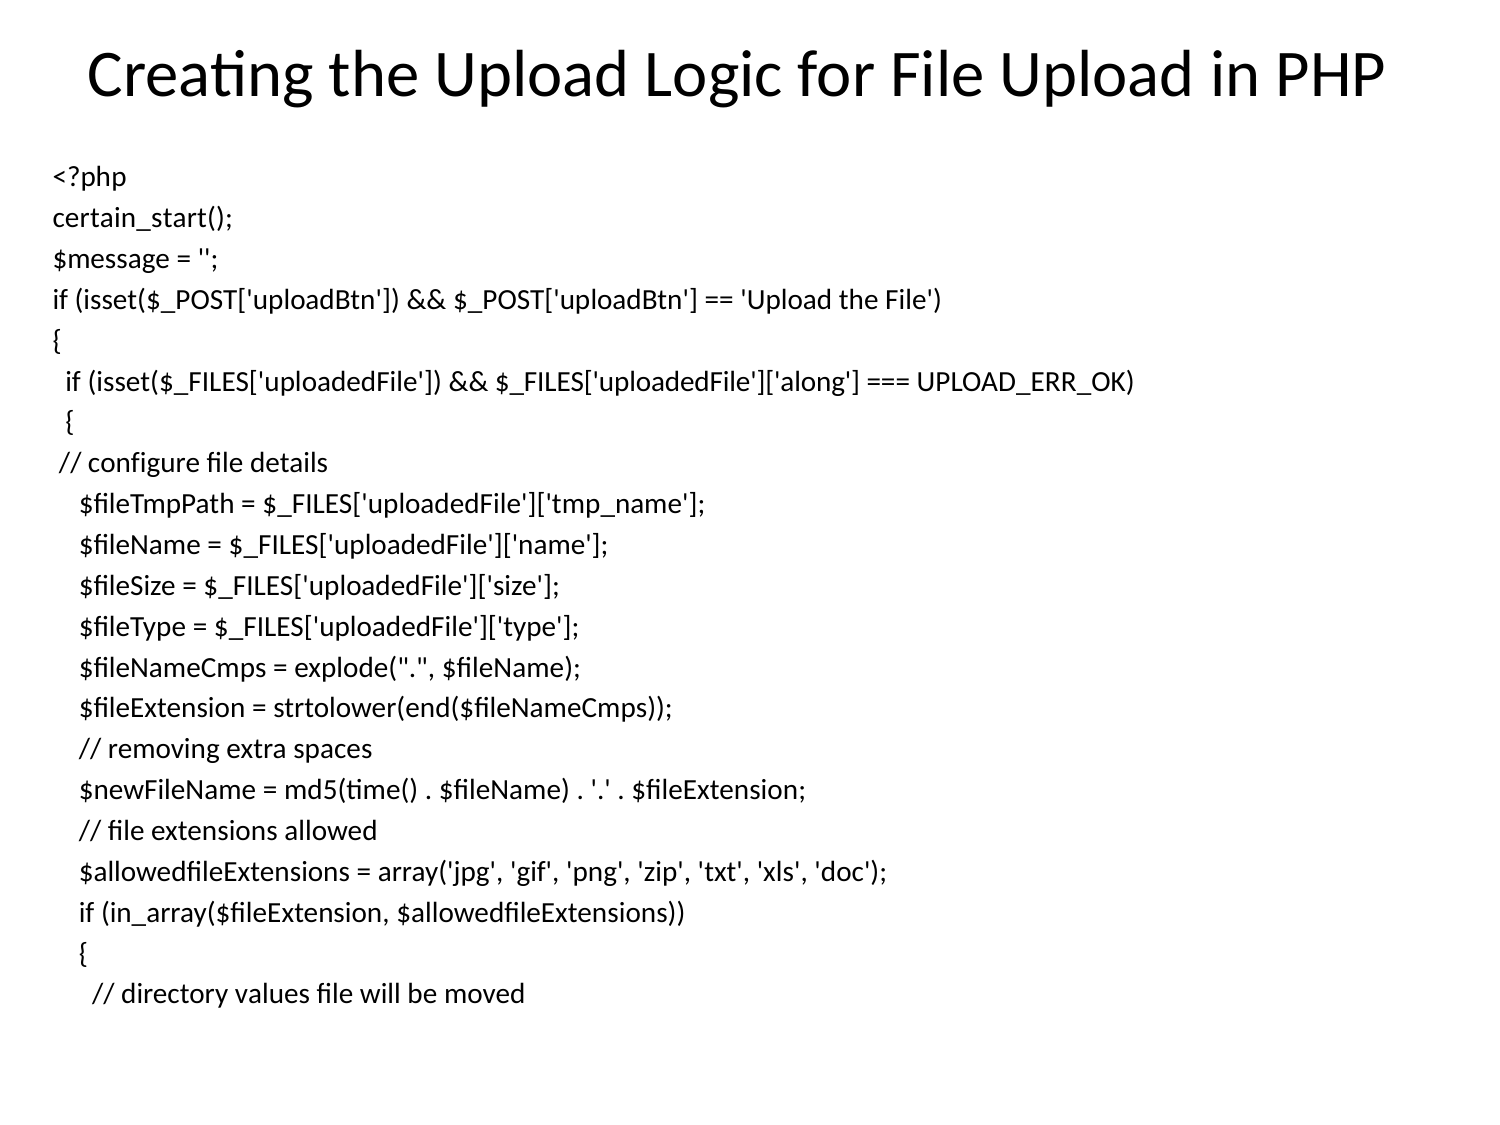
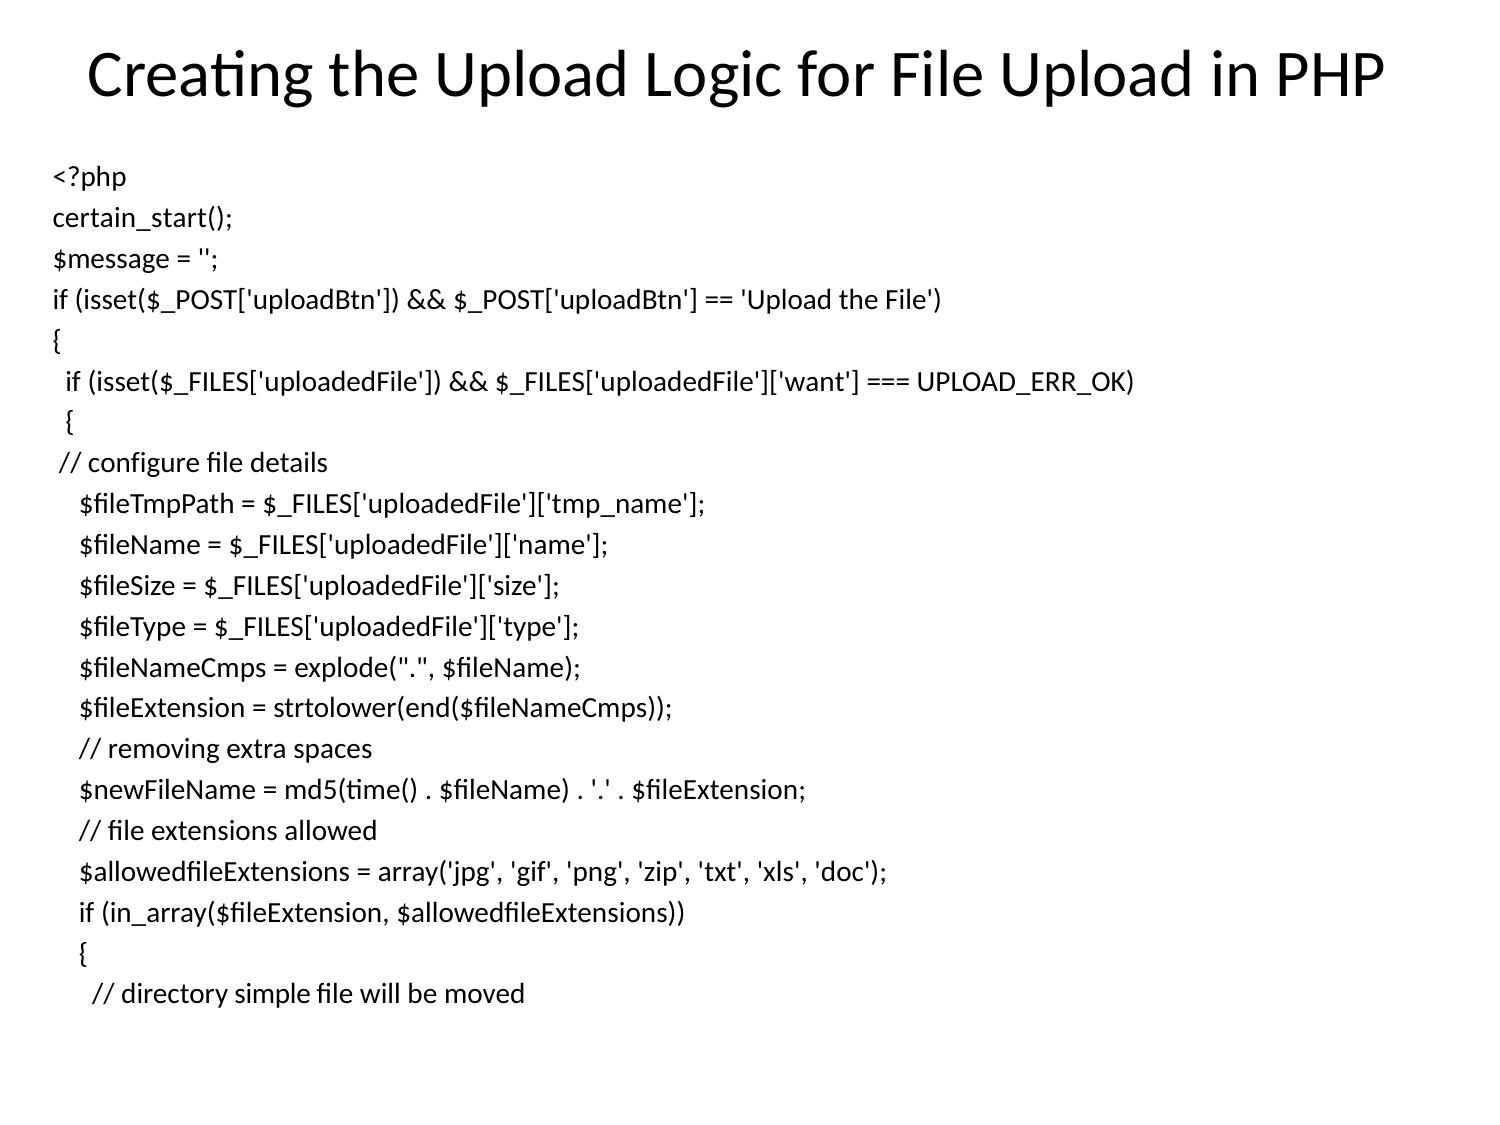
$_FILES['uploadedFile']['along: $_FILES['uploadedFile']['along -> $_FILES['uploadedFile']['want (677, 381)
values: values -> simple (273, 994)
